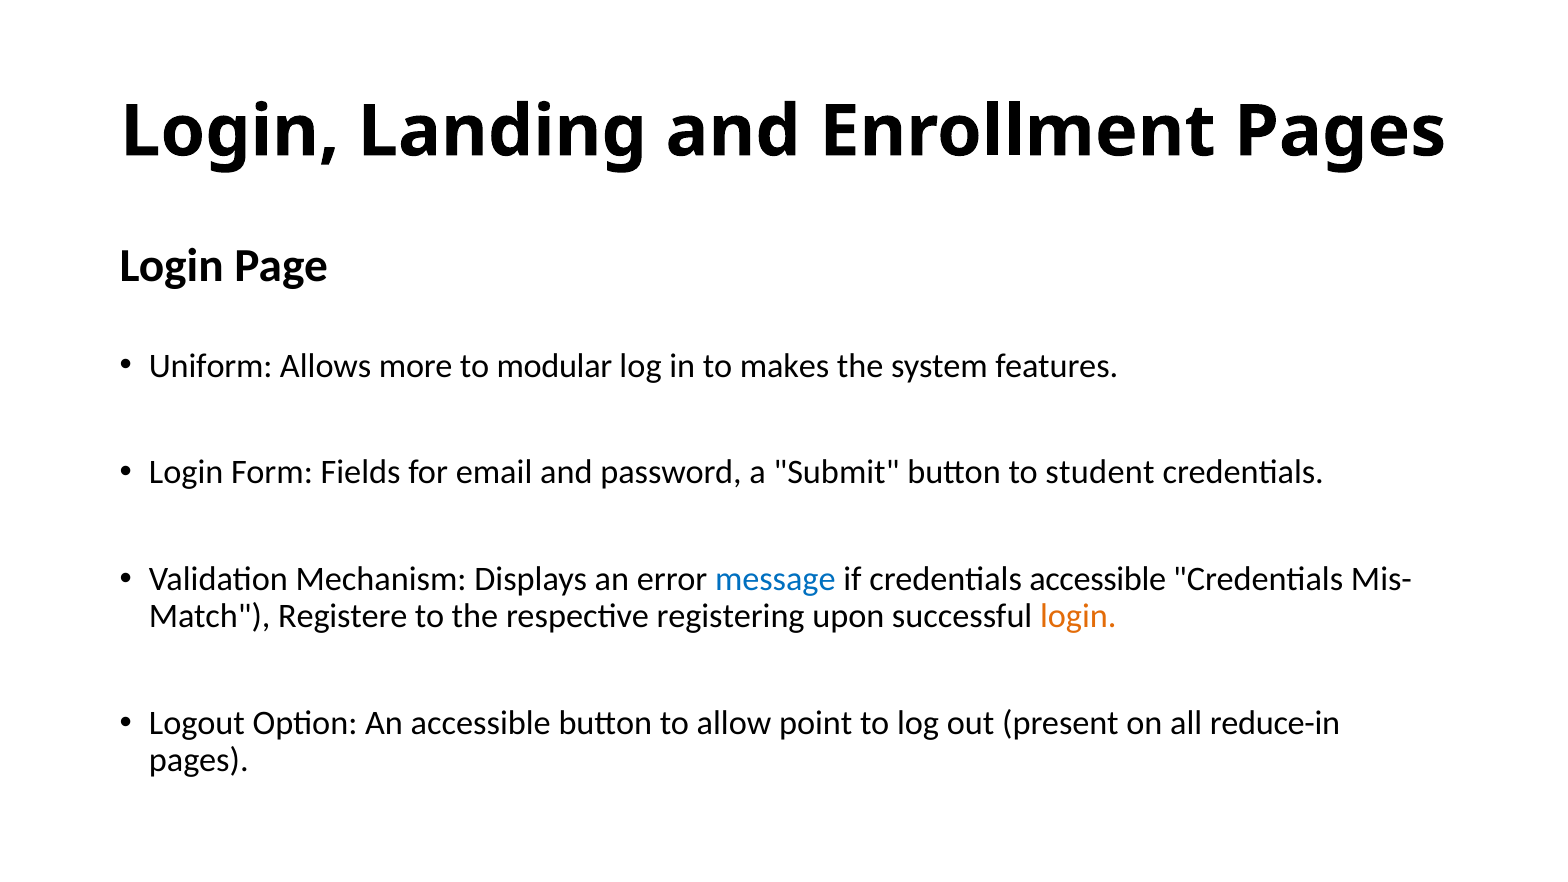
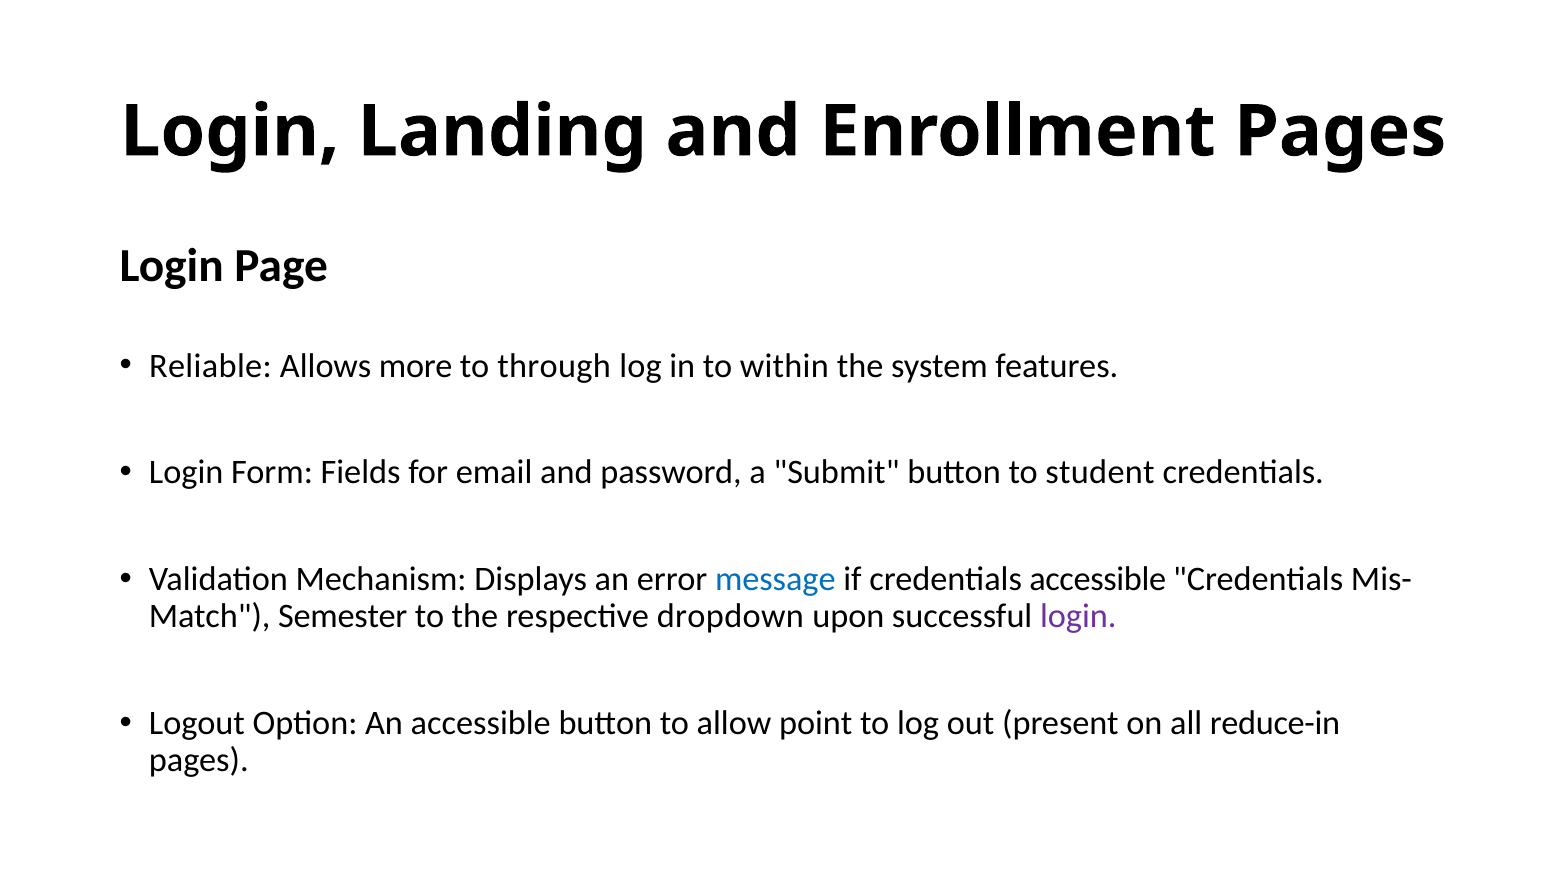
Uniform: Uniform -> Reliable (210, 366)
modular: modular -> through (554, 366)
makes: makes -> within (784, 366)
Registere: Registere -> Semester (343, 616)
registering: registering -> dropdown (730, 616)
login colour: orange -> purple (1078, 616)
